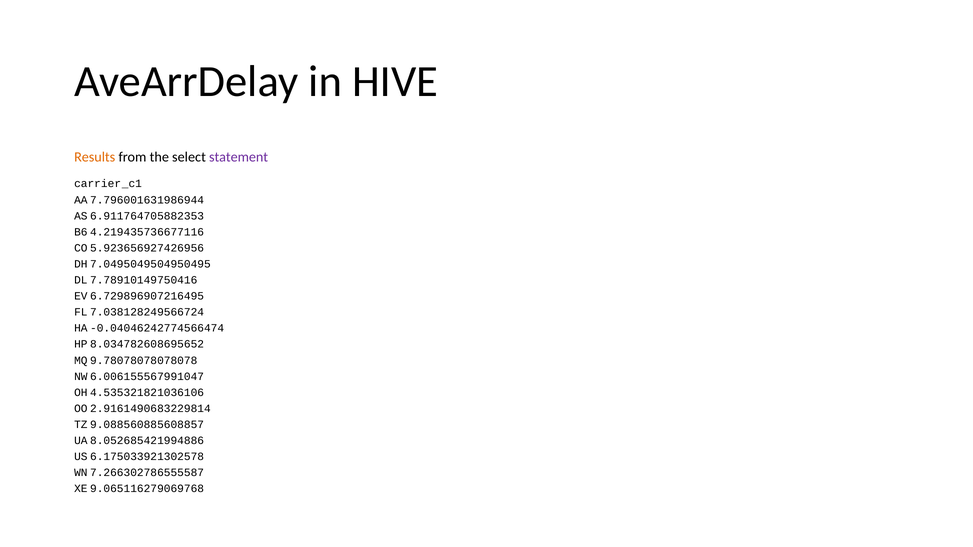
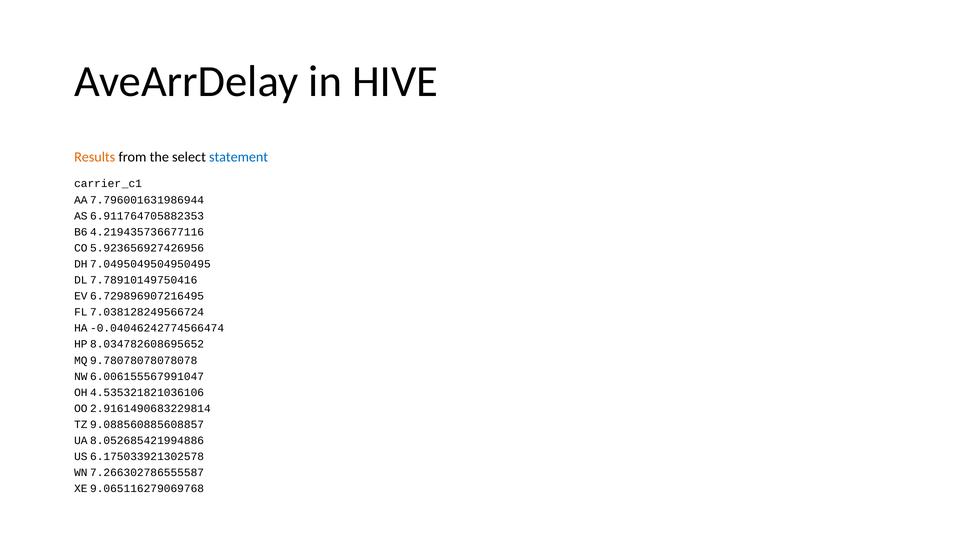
statement colour: purple -> blue (239, 157)
